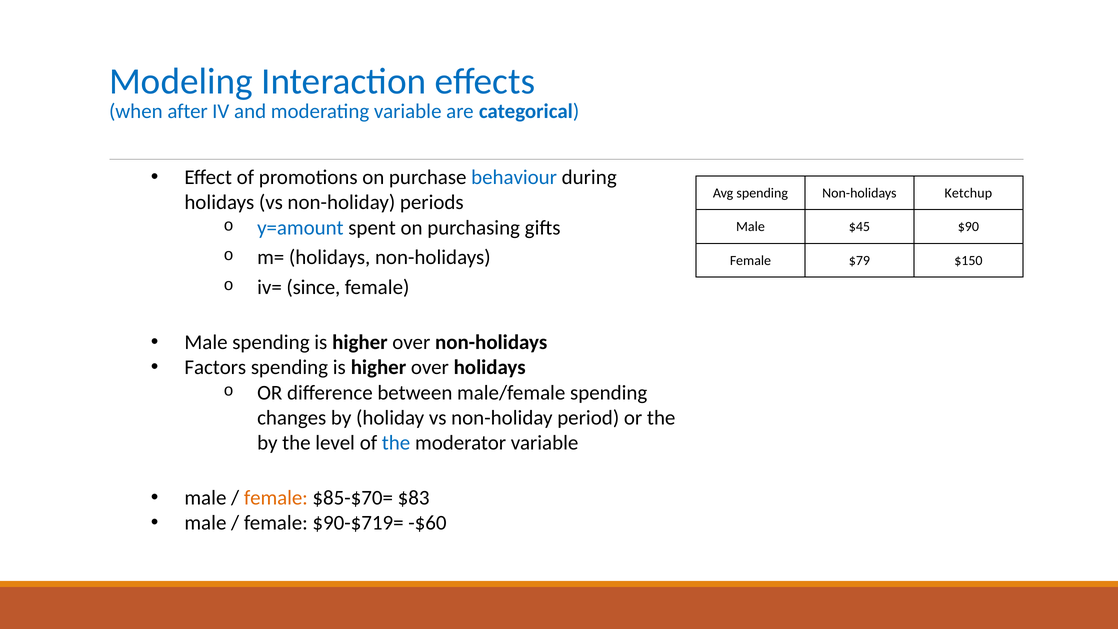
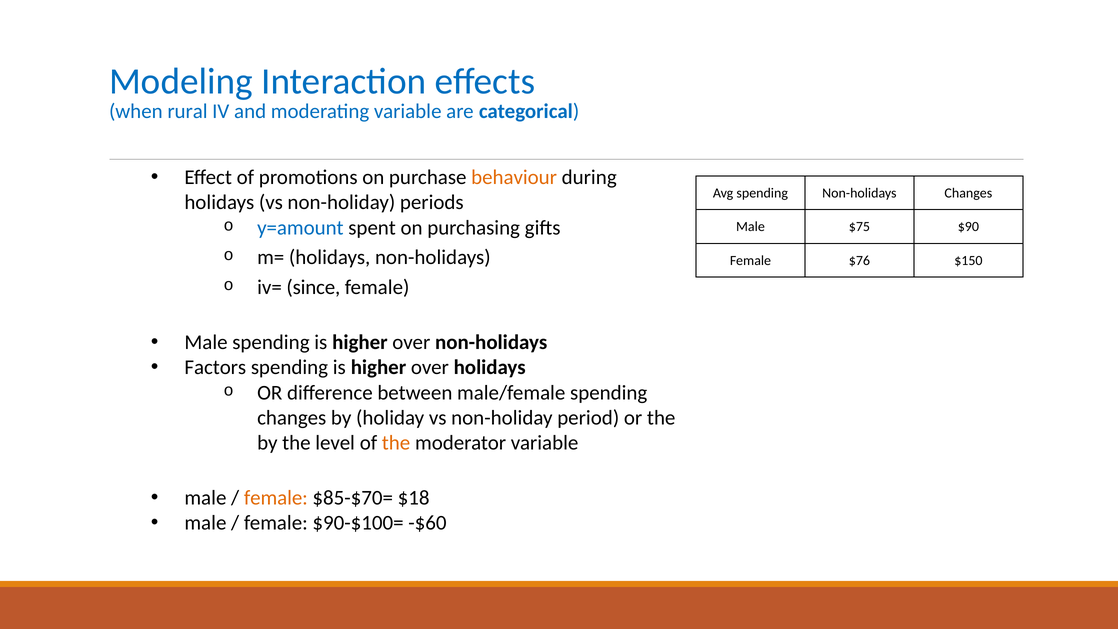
after: after -> rural (187, 111)
behaviour colour: blue -> orange (514, 177)
Non-holidays Ketchup: Ketchup -> Changes (968, 193)
$45: $45 -> $75 (859, 227)
$79: $79 -> $76 (859, 260)
the colour: blue -> orange (396, 443)
$83: $83 -> $18 (414, 498)
$90-$719=: $90-$719= -> $90-$100= (358, 523)
